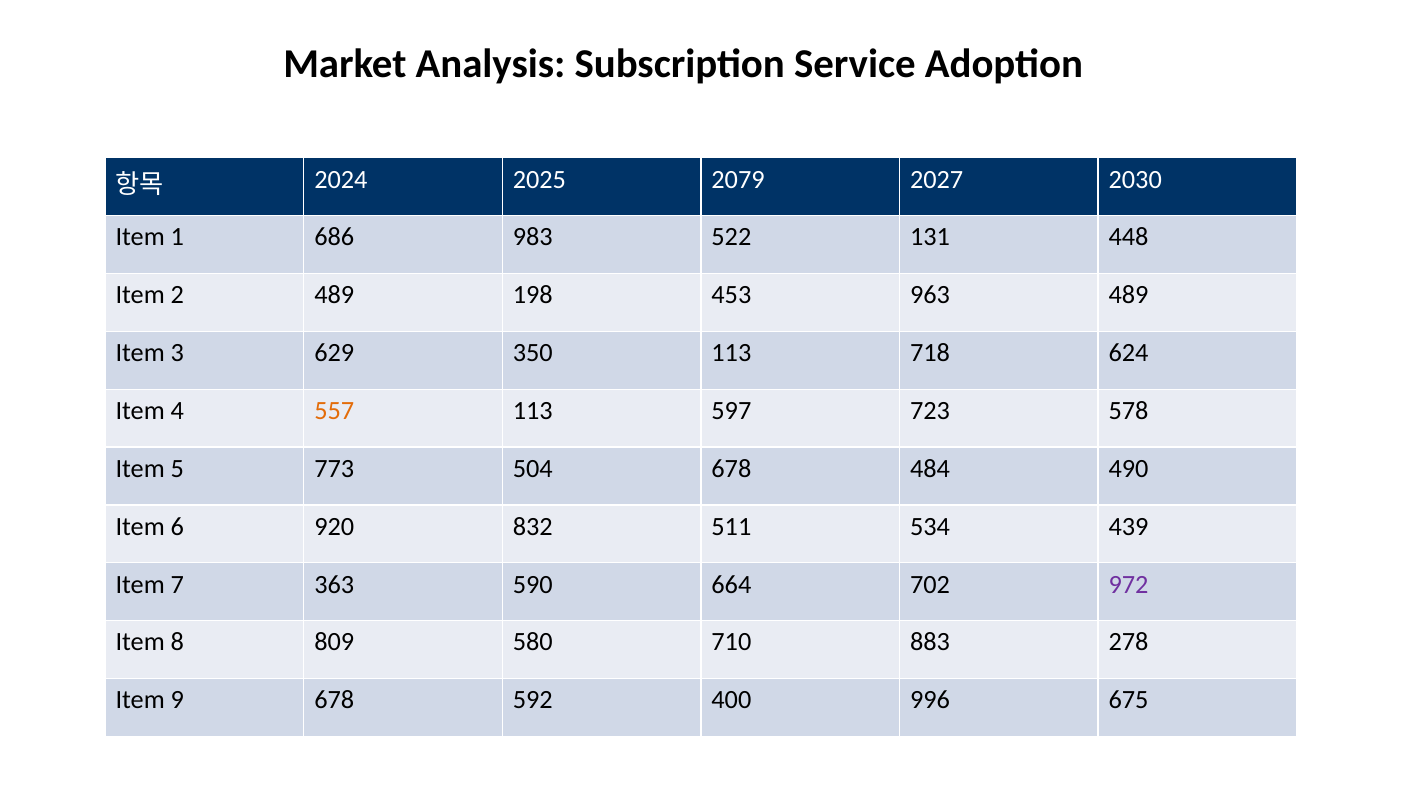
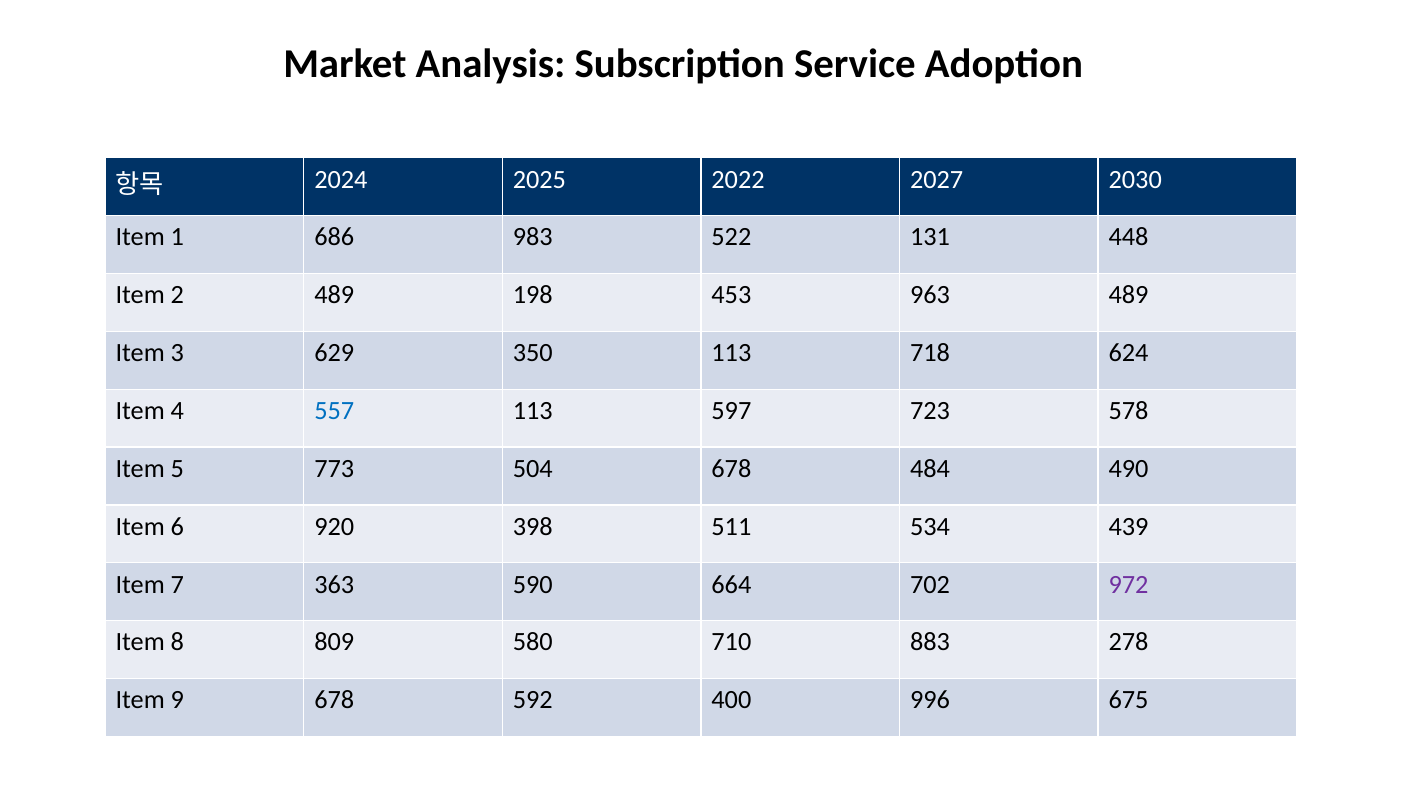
2079: 2079 -> 2022 (738, 179)
557 colour: orange -> blue (334, 411)
832: 832 -> 398 (533, 526)
